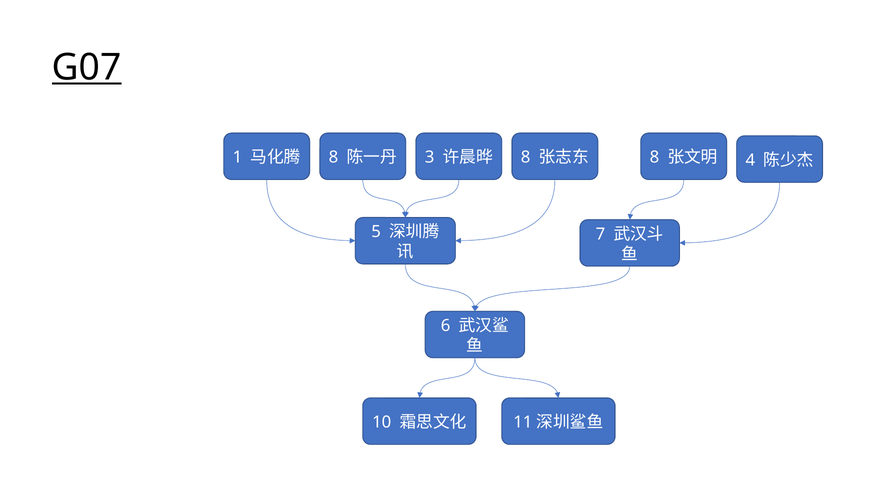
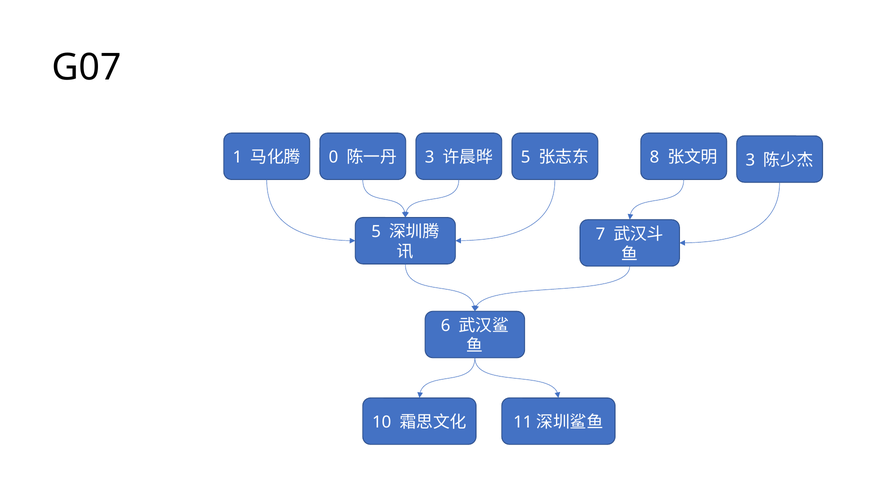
G07 underline: present -> none (87, 68)
8: 8 -> 0 (333, 158)
8: 8 -> 5 (526, 158)
4: 4 -> 3 (750, 160)
